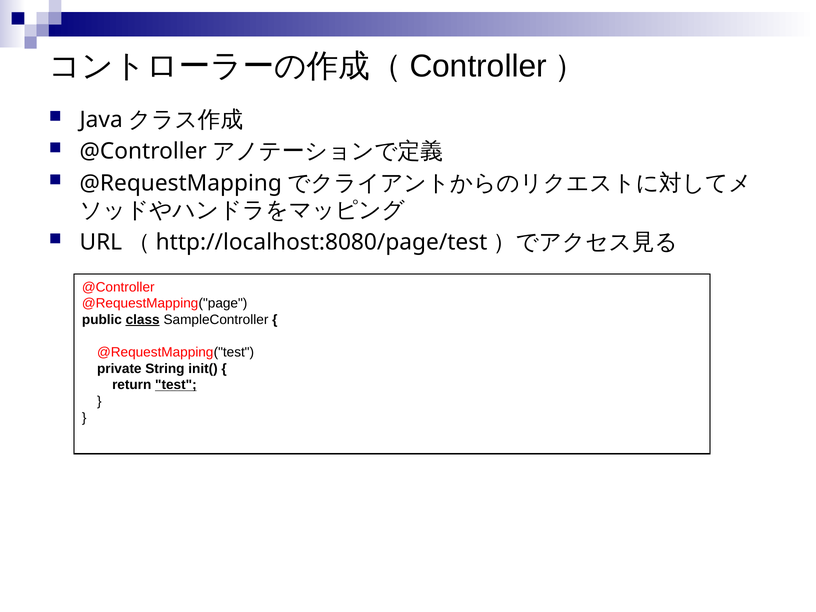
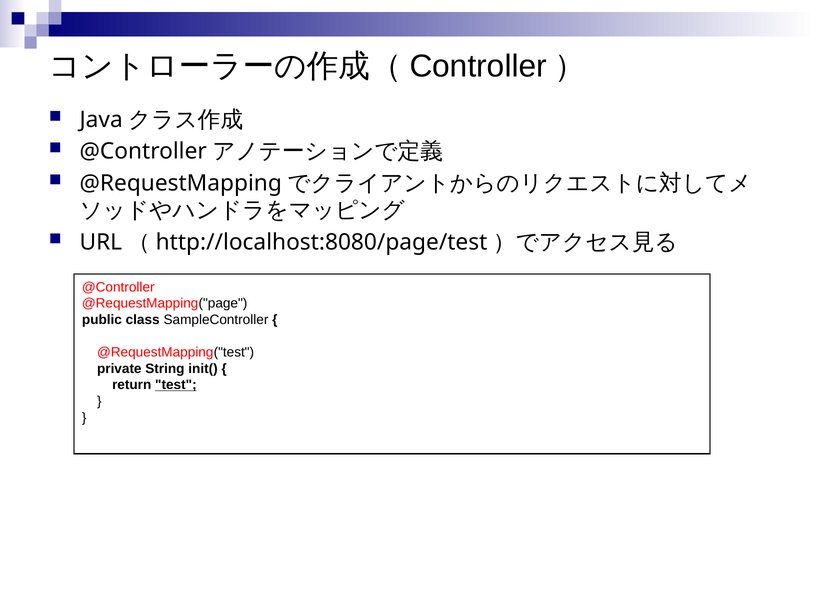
class underline: present -> none (143, 320)
